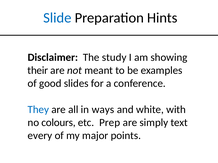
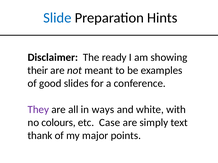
study: study -> ready (114, 58)
They colour: blue -> purple (38, 110)
Prep: Prep -> Case (110, 123)
every: every -> thank (40, 136)
